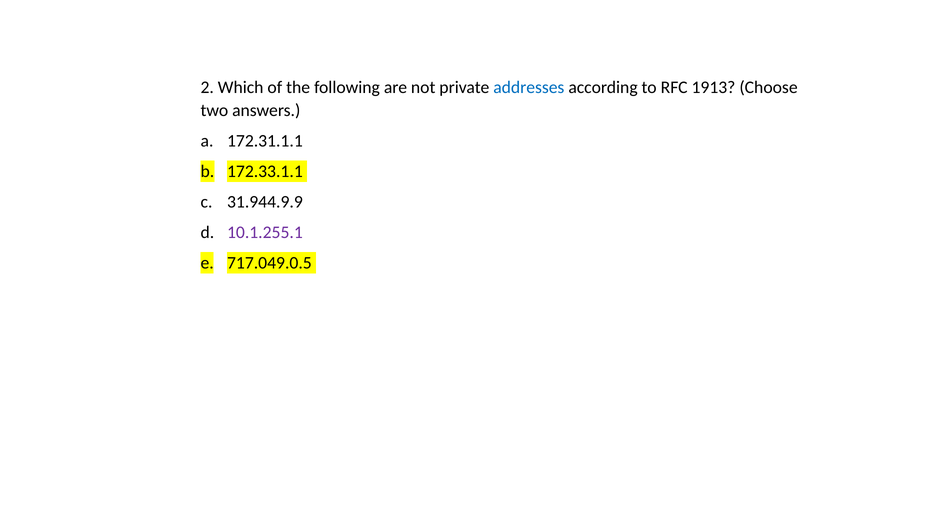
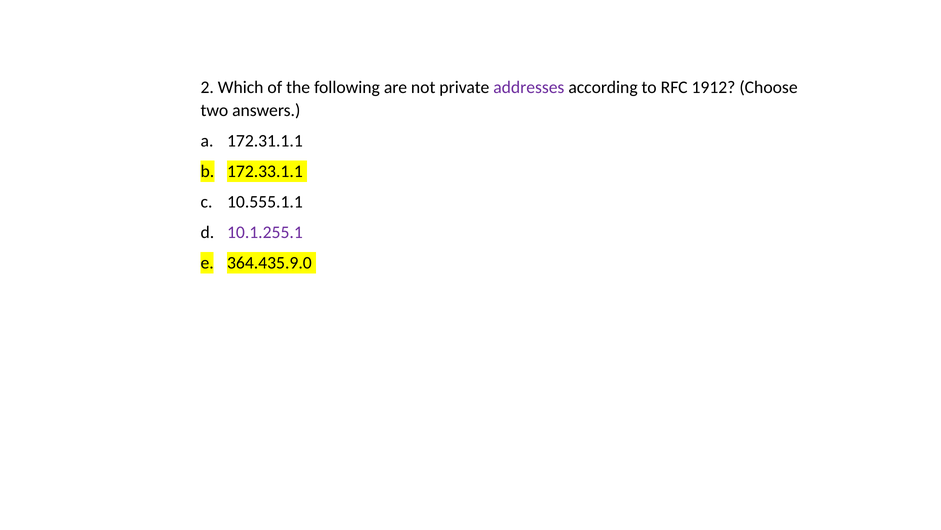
addresses colour: blue -> purple (529, 87)
1913: 1913 -> 1912 (713, 87)
31.944.9.9: 31.944.9.9 -> 10.555.1.1 (265, 202)
717.049.0.5: 717.049.0.5 -> 364.435.9.0 (269, 262)
